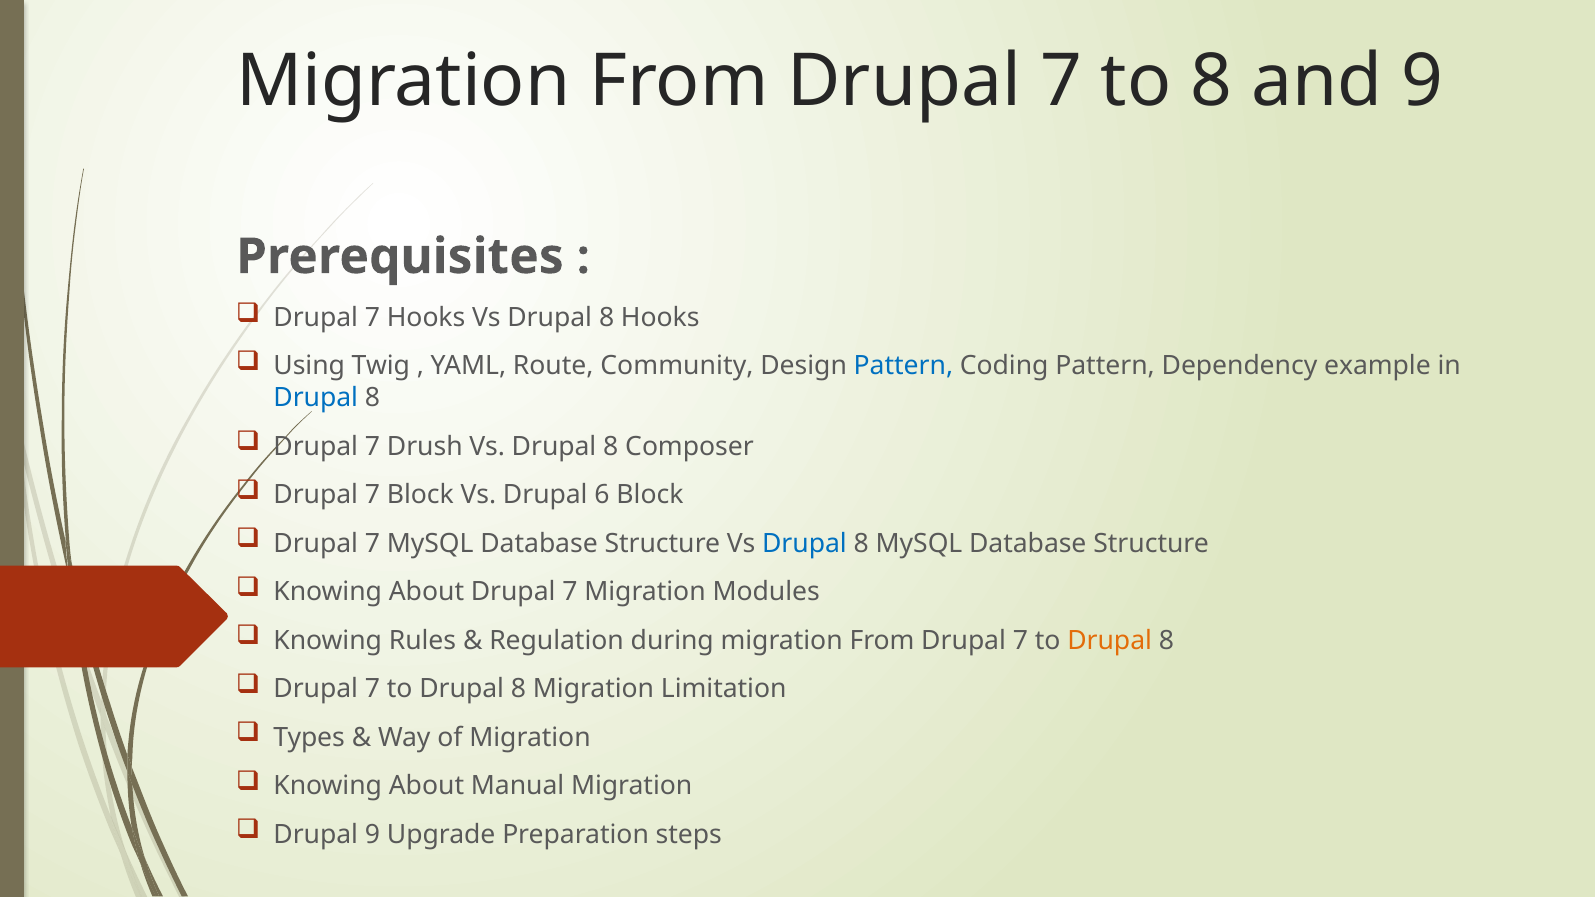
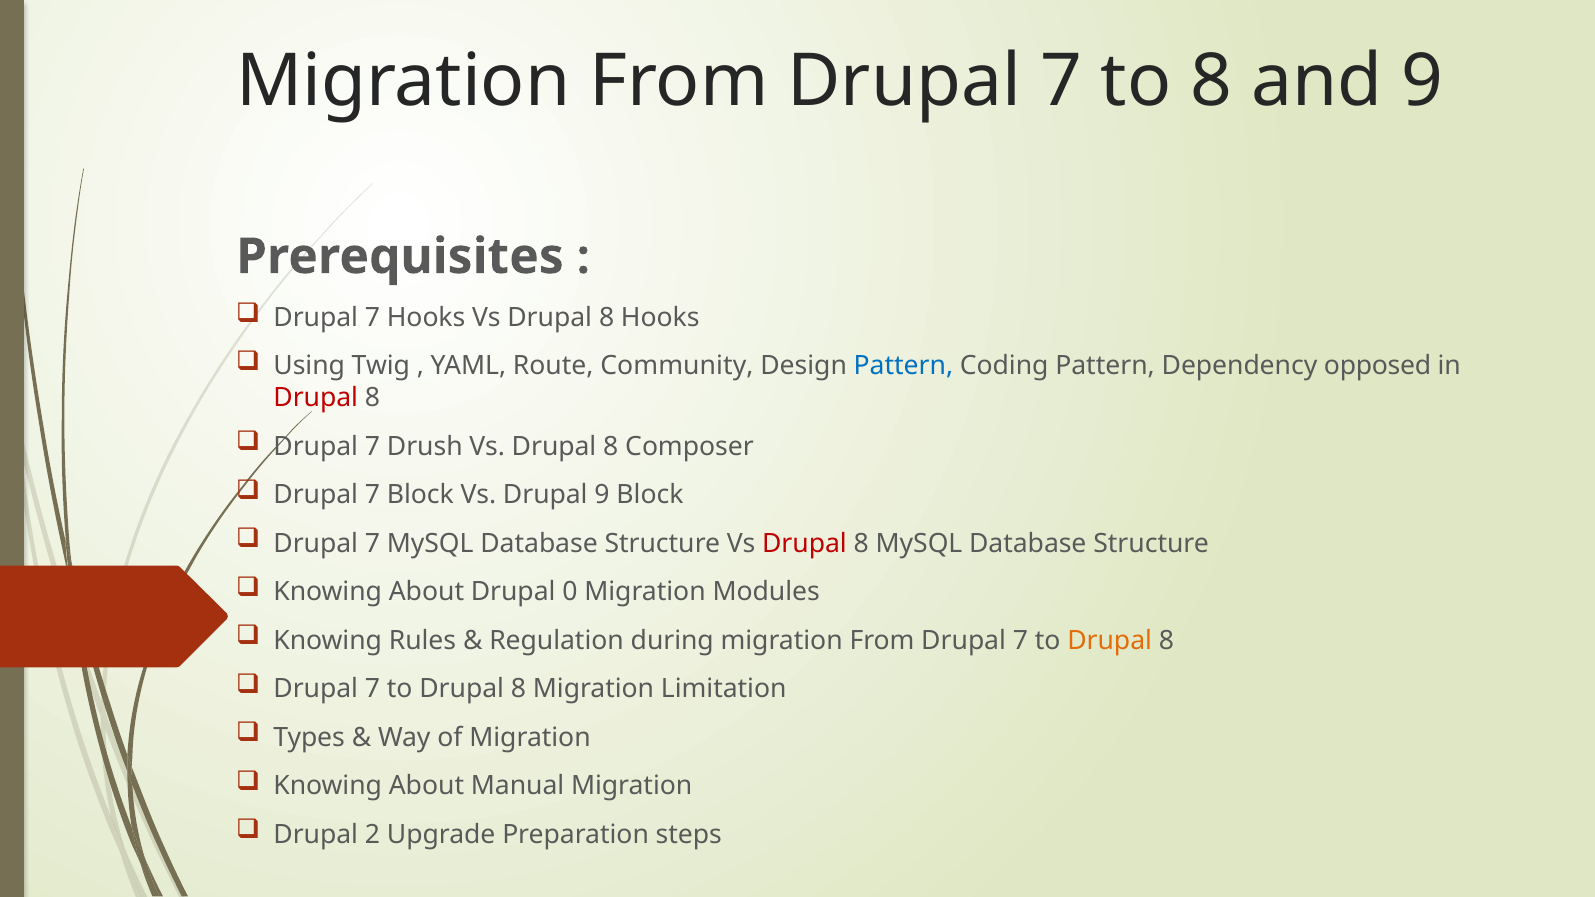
example: example -> opposed (1378, 366)
Drupal colour: blue -> red (316, 398)
Drupal 6: 6 -> 9 (602, 495)
Drupal colour: blue -> red (804, 543)
About Drupal 7: 7 -> 0 (570, 592)
Drupal 9: 9 -> 2 (372, 835)
